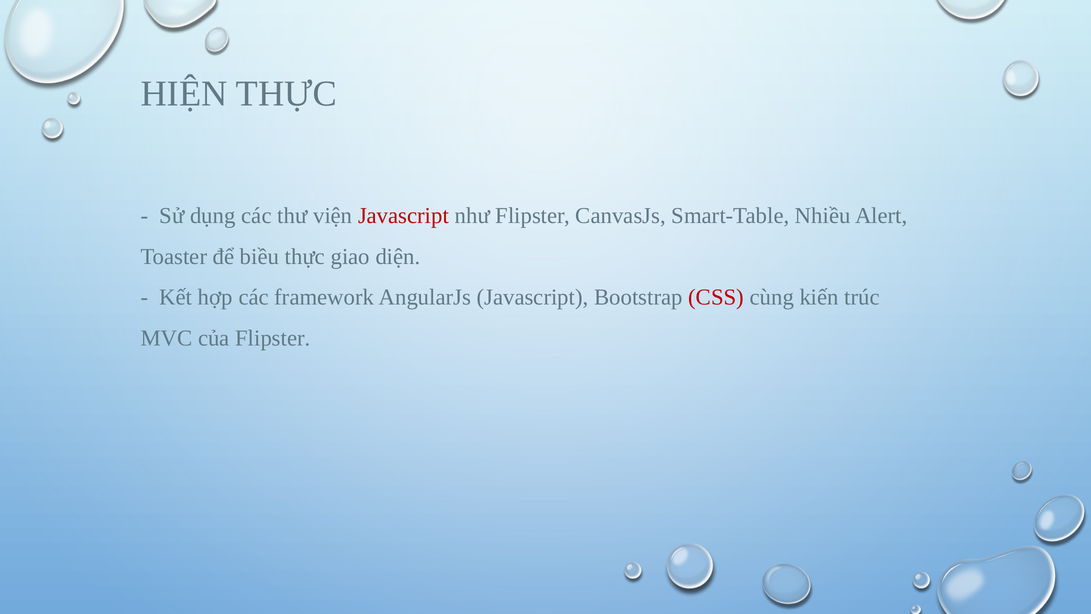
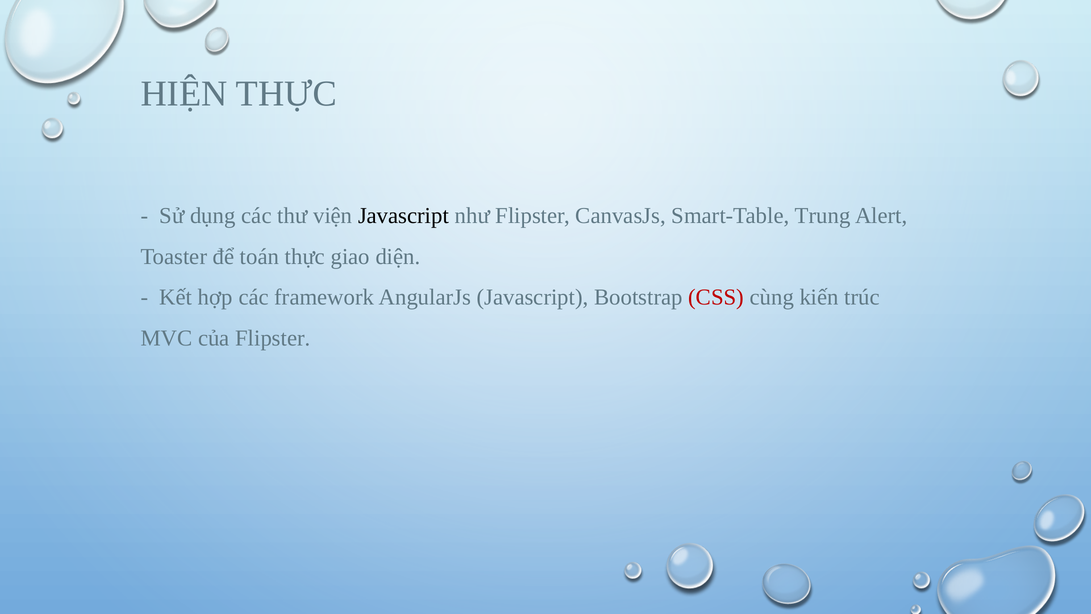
Javascript colour: red -> black (403, 215)
Nhiều: Nhiều -> Trung (823, 215)
biều: biều -> toán (260, 256)
